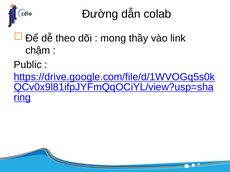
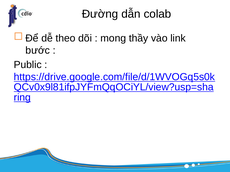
chậm: chậm -> bước (38, 51)
